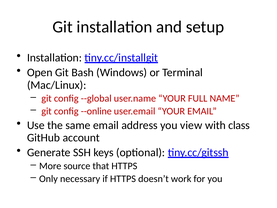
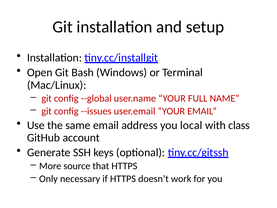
--online: --online -> --issues (96, 111)
view: view -> local (191, 125)
